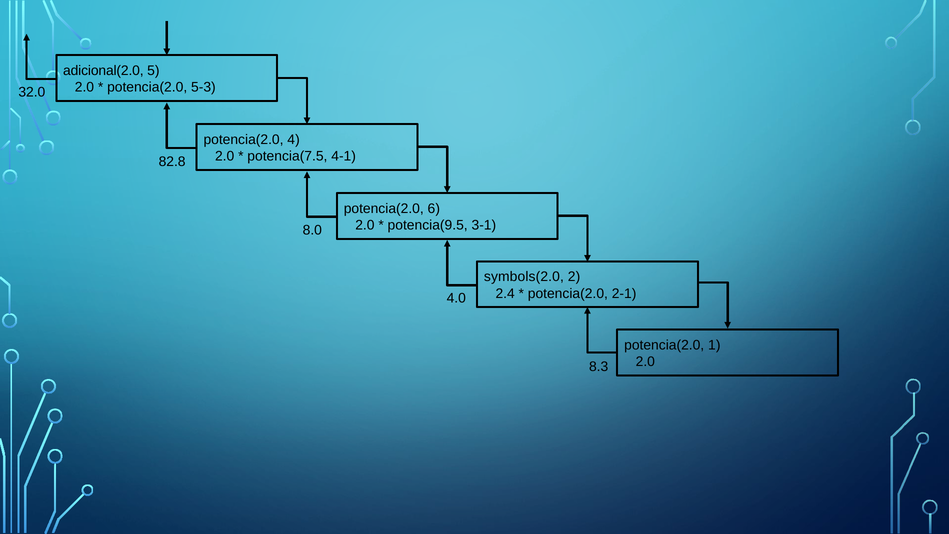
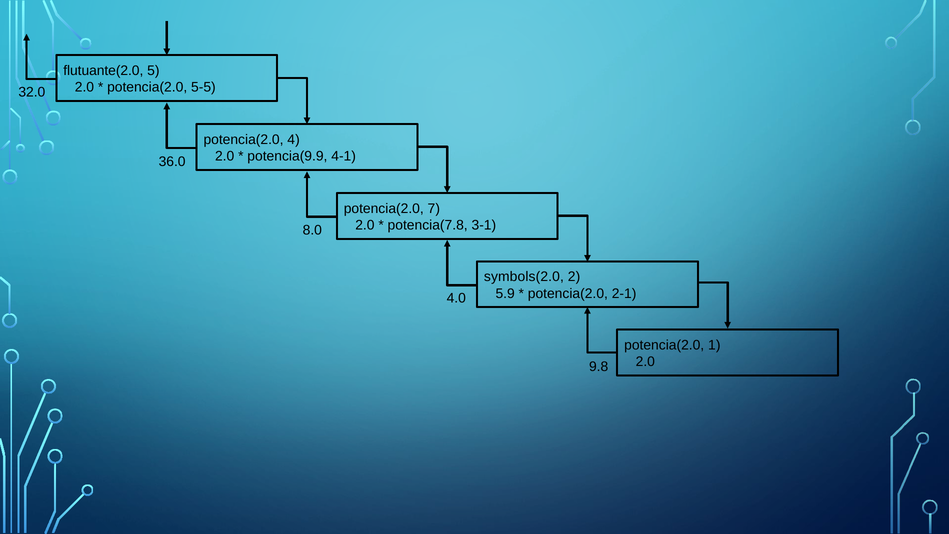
adicional(2.0: adicional(2.0 -> flutuante(2.0 (103, 71)
5-3: 5-3 -> 5-5 (203, 87)
potencia(7.5: potencia(7.5 -> potencia(9.9 (287, 156)
82.8: 82.8 -> 36.0 (172, 162)
6: 6 -> 7 (434, 209)
potencia(9.5: potencia(9.5 -> potencia(7.8 (428, 225)
2.4: 2.4 -> 5.9 (505, 293)
8.3: 8.3 -> 9.8 (599, 366)
